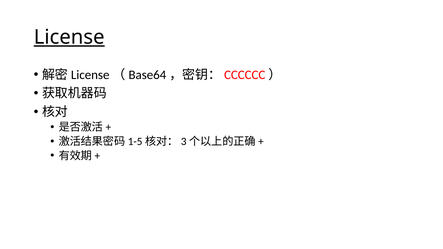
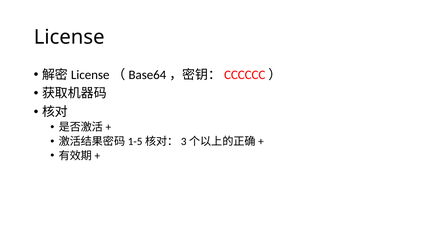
License underline: present -> none (69, 37)
